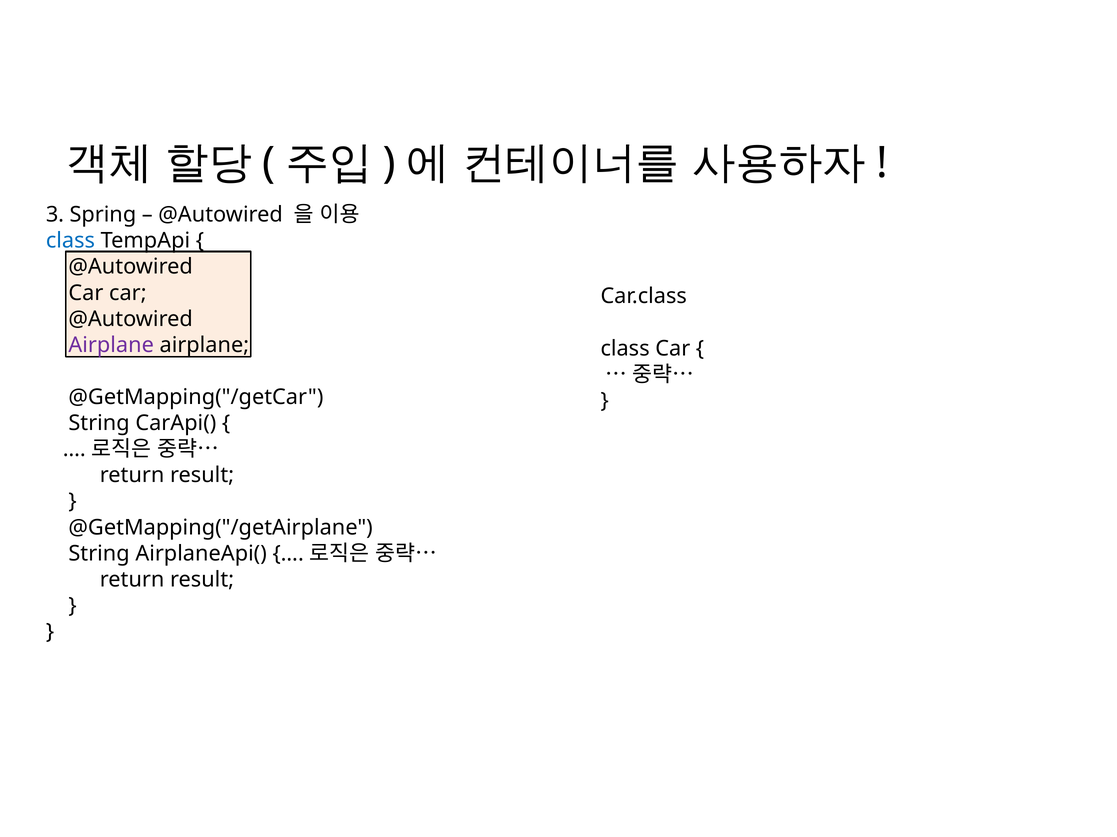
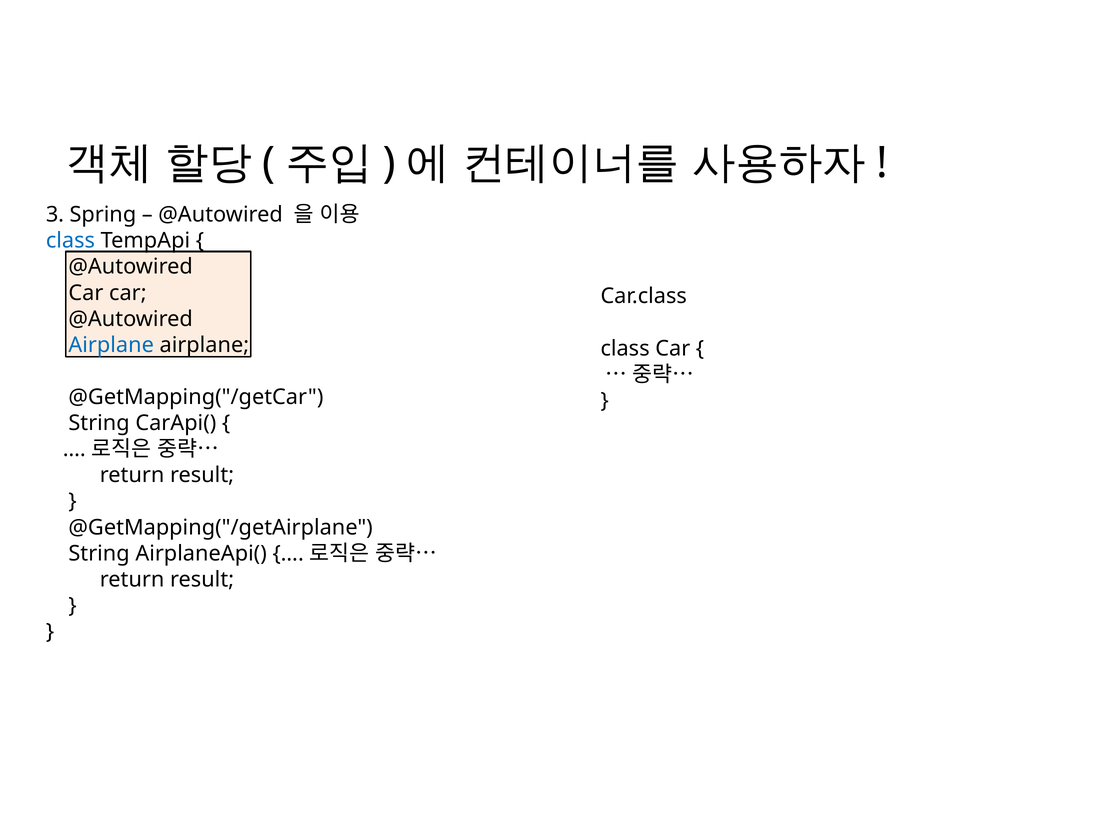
Airplane colour: purple -> blue (111, 345)
